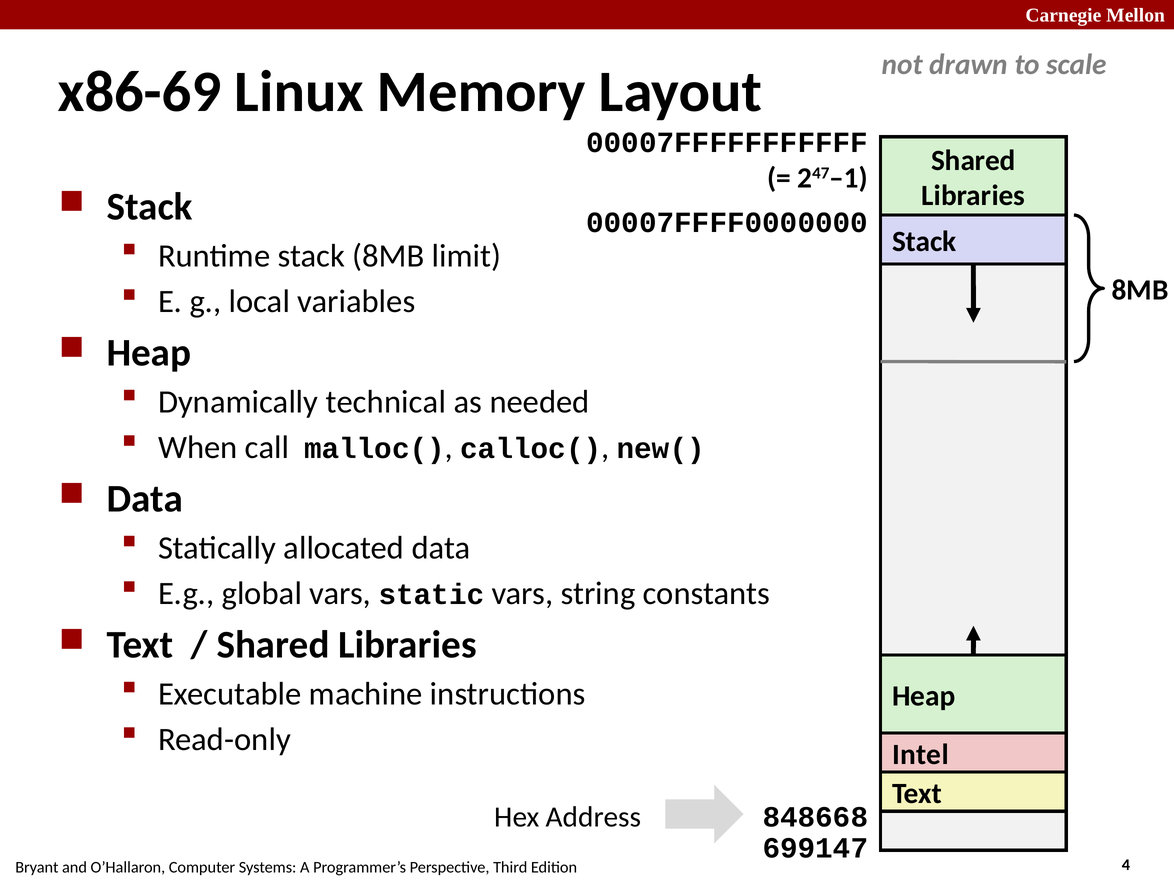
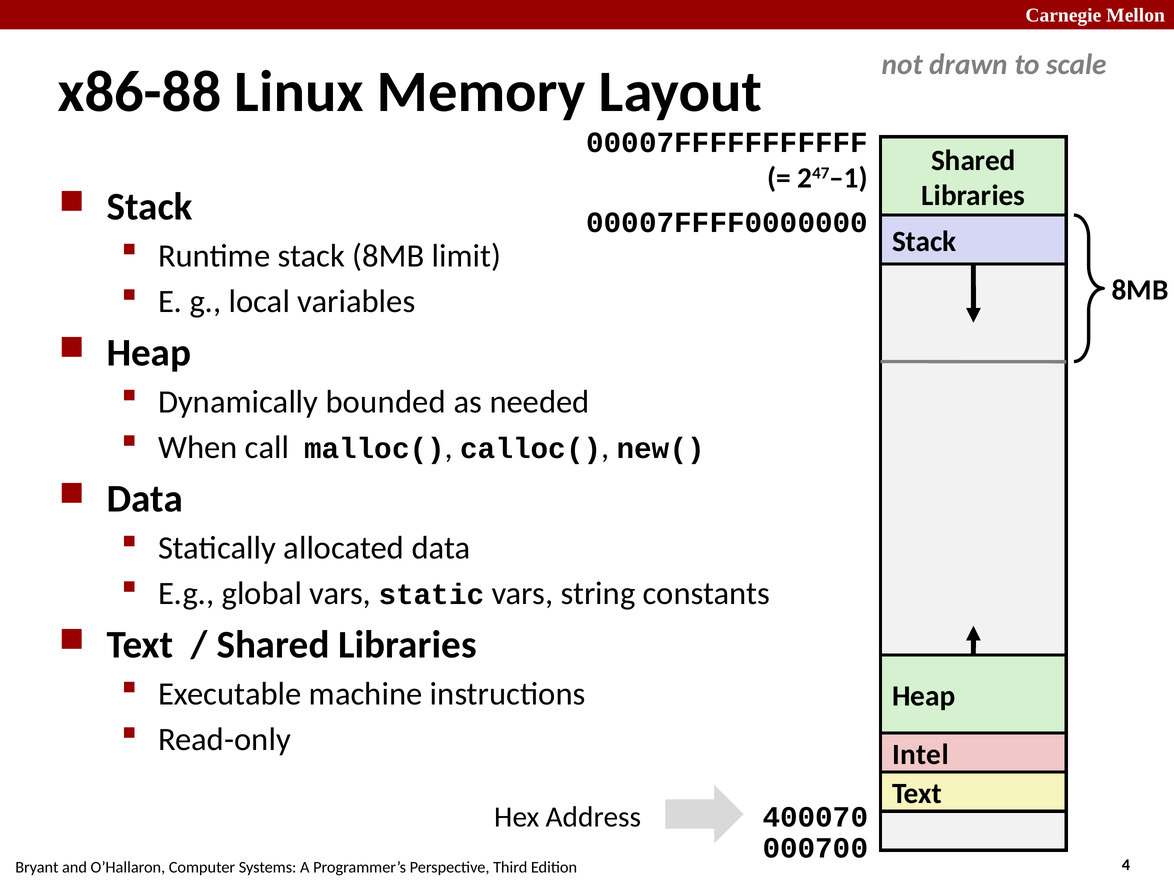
x86-69: x86-69 -> x86-88 (139, 92)
technical: technical -> bounded (386, 402)
848668: 848668 -> 400070 (815, 818)
699147: 699147 -> 000700 (815, 849)
